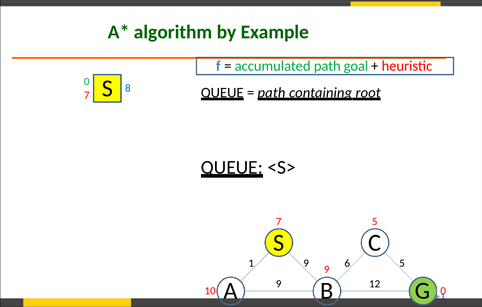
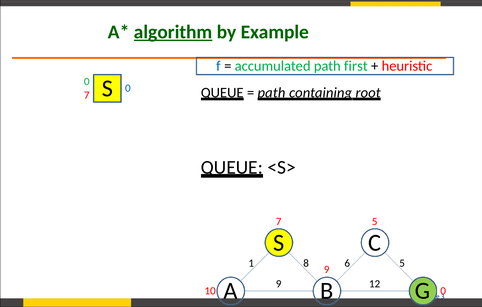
algorithm underline: none -> present (173, 32)
goal: goal -> first (356, 66)
S 8: 8 -> 0 (128, 88)
1 9: 9 -> 8 (306, 263)
